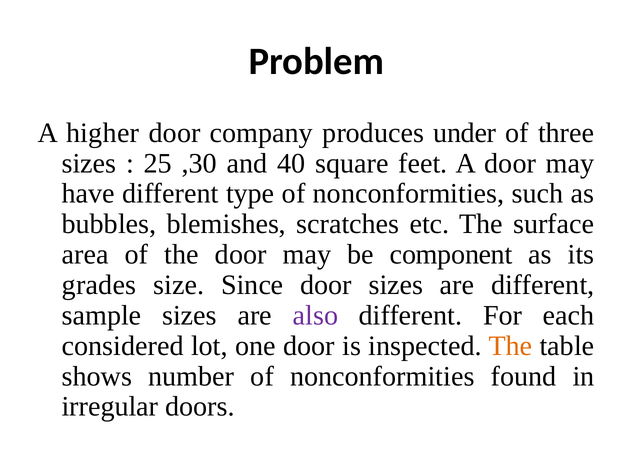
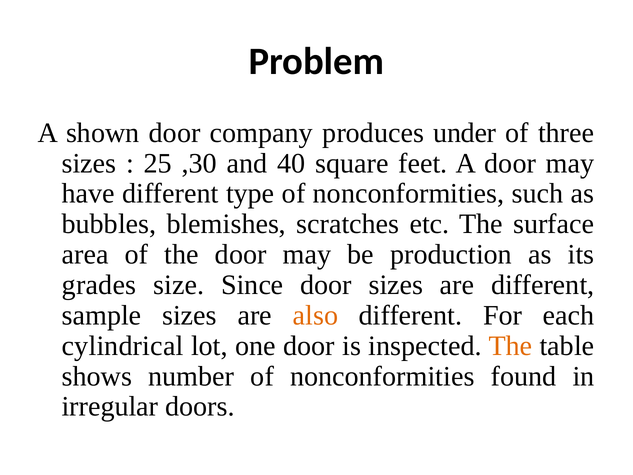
higher: higher -> shown (103, 133)
component: component -> production (451, 254)
also colour: purple -> orange (315, 315)
considered: considered -> cylindrical (123, 346)
